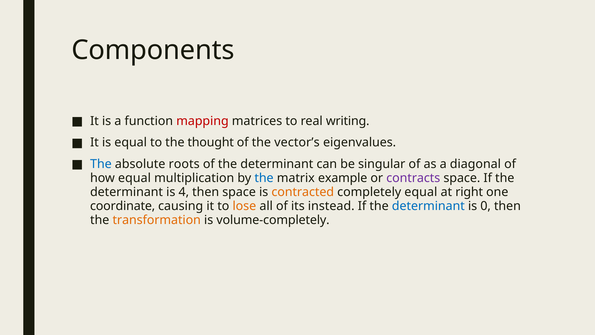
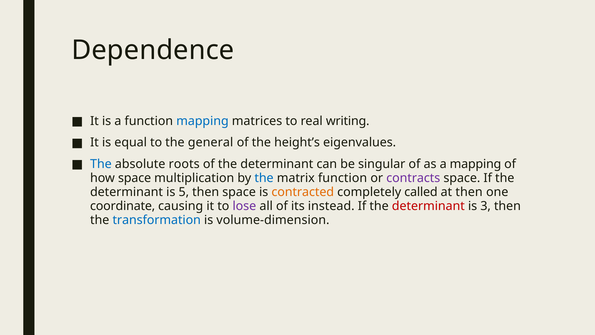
Components: Components -> Dependence (153, 50)
mapping colour: red -> blue (202, 121)
thought: thought -> general (211, 142)
vector’s: vector’s -> height’s (297, 142)
a diagonal: diagonal -> mapping (476, 164)
how equal: equal -> space (135, 178)
matrix example: example -> function (343, 178)
4: 4 -> 5 (184, 192)
completely equal: equal -> called (421, 192)
at right: right -> then (469, 192)
lose colour: orange -> purple (244, 206)
determinant colour: blue -> red (428, 206)
0: 0 -> 3 (486, 206)
transformation colour: orange -> blue (157, 220)
volume-completely: volume-completely -> volume-dimension (273, 220)
